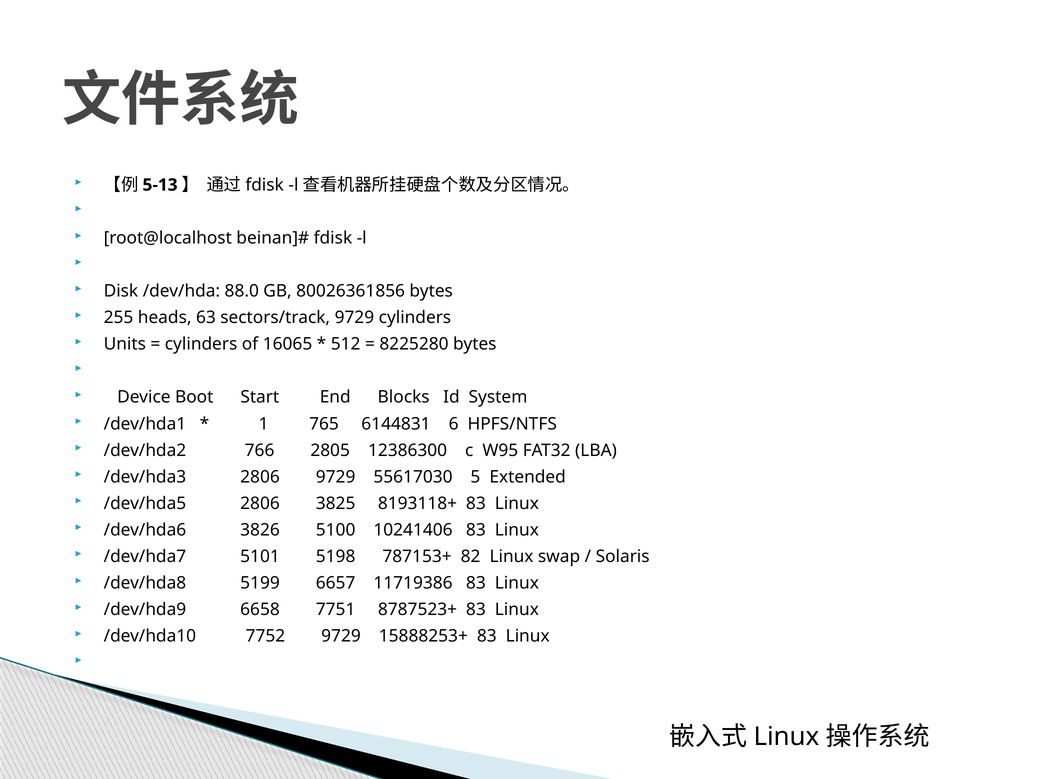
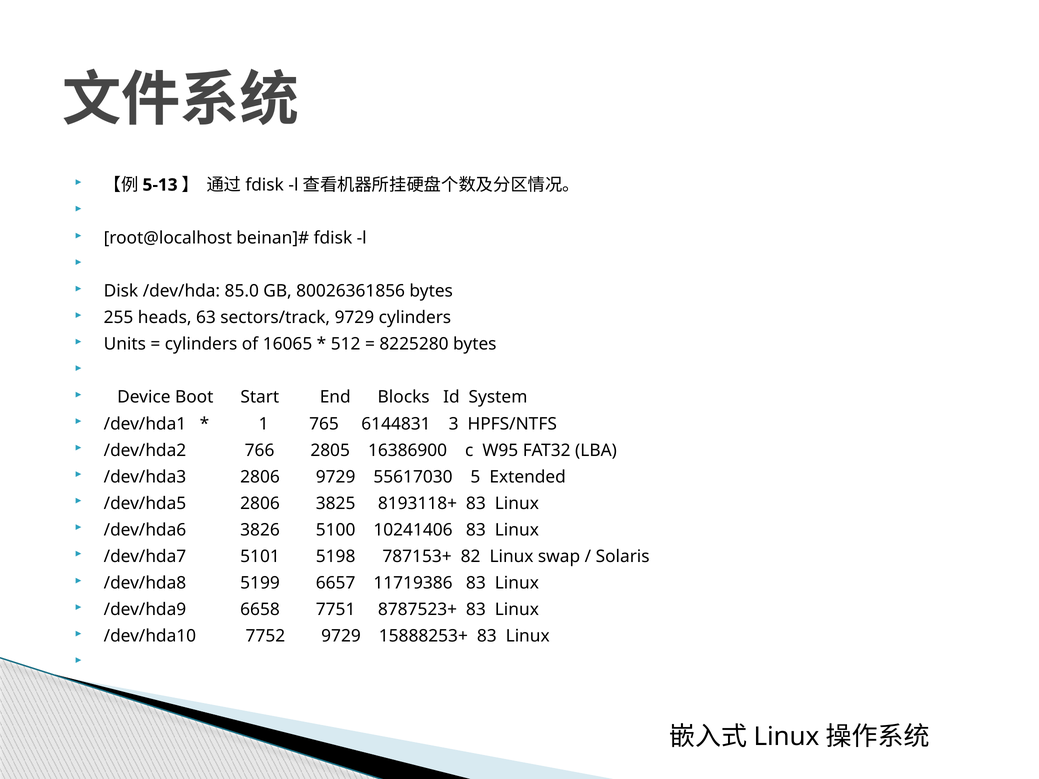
88.0: 88.0 -> 85.0 (242, 291)
6: 6 -> 3 (454, 424)
12386300: 12386300 -> 16386900 (408, 451)
